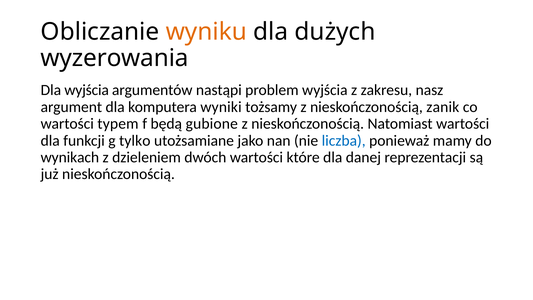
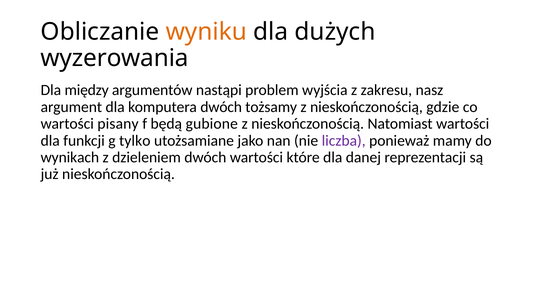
Dla wyjścia: wyjścia -> między (87, 90)
komputera wyniki: wyniki -> dwóch (221, 107)
zanik: zanik -> gdzie (443, 107)
typem: typem -> pisany (118, 124)
liczba colour: blue -> purple (344, 140)
